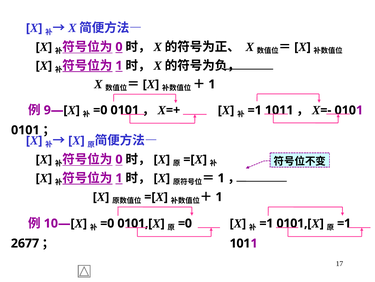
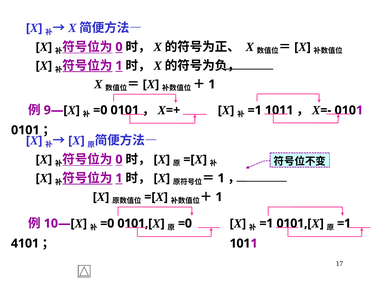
2677: 2677 -> 4101 (25, 243)
